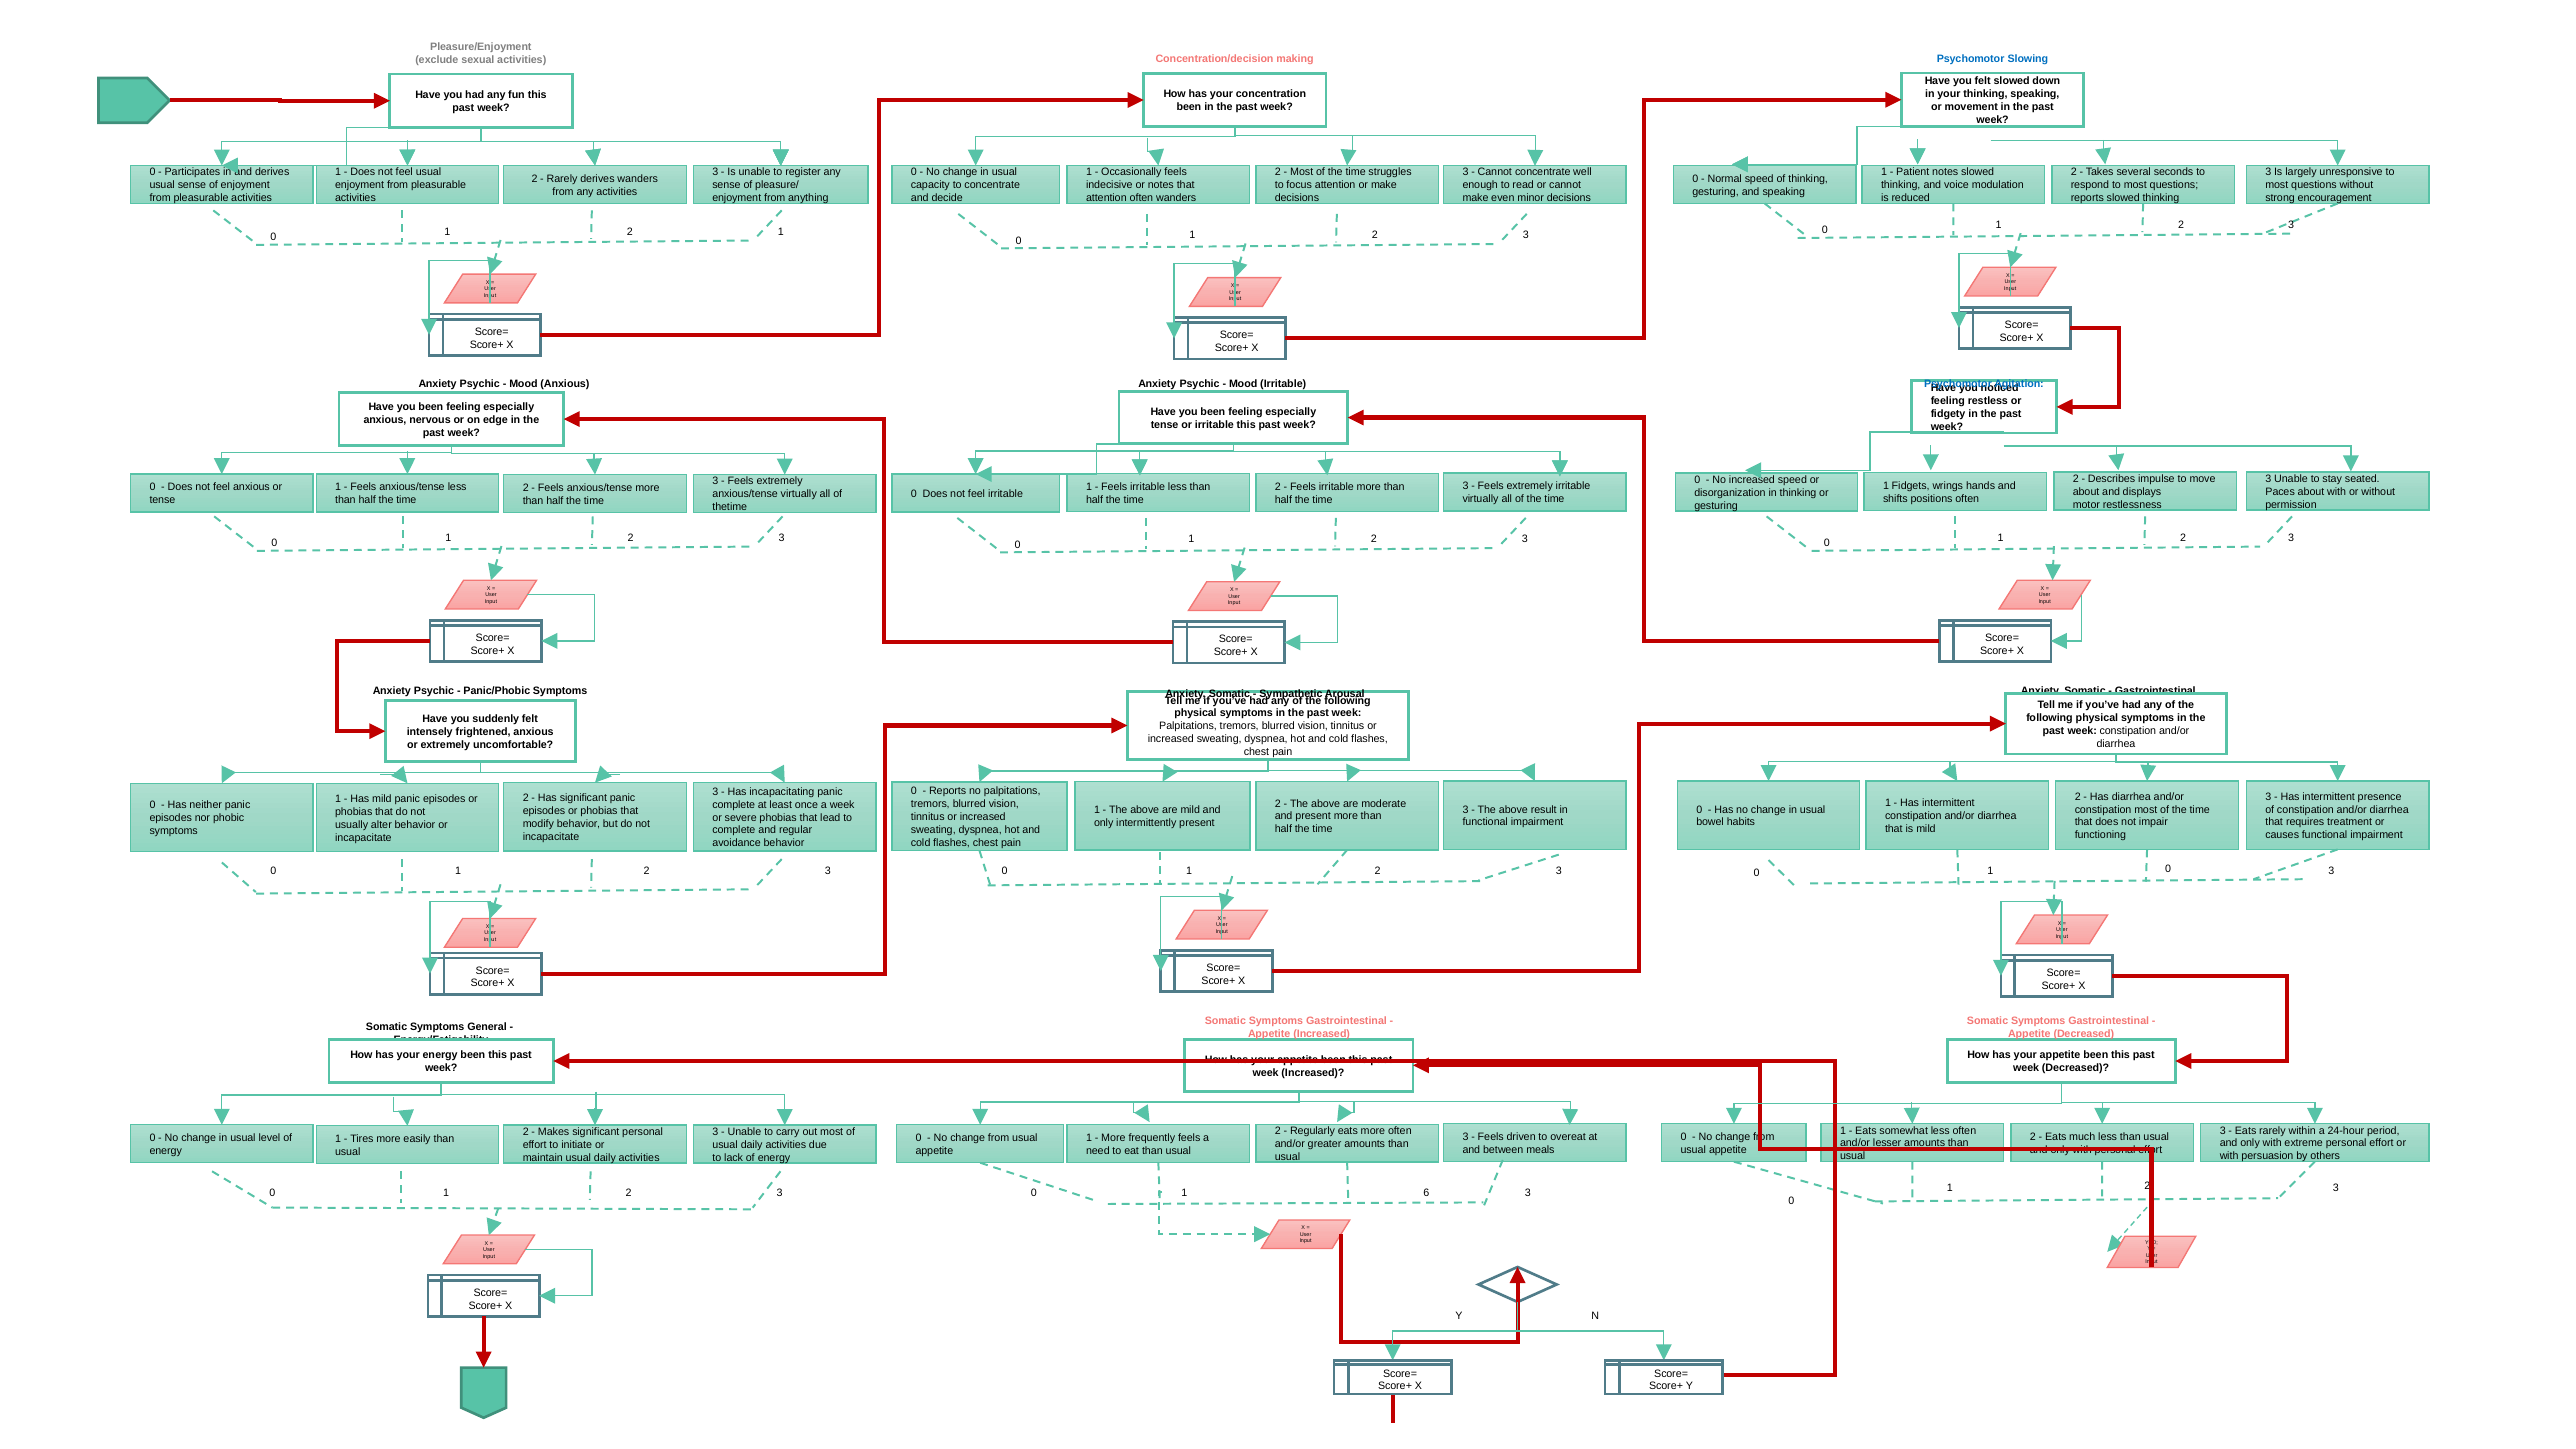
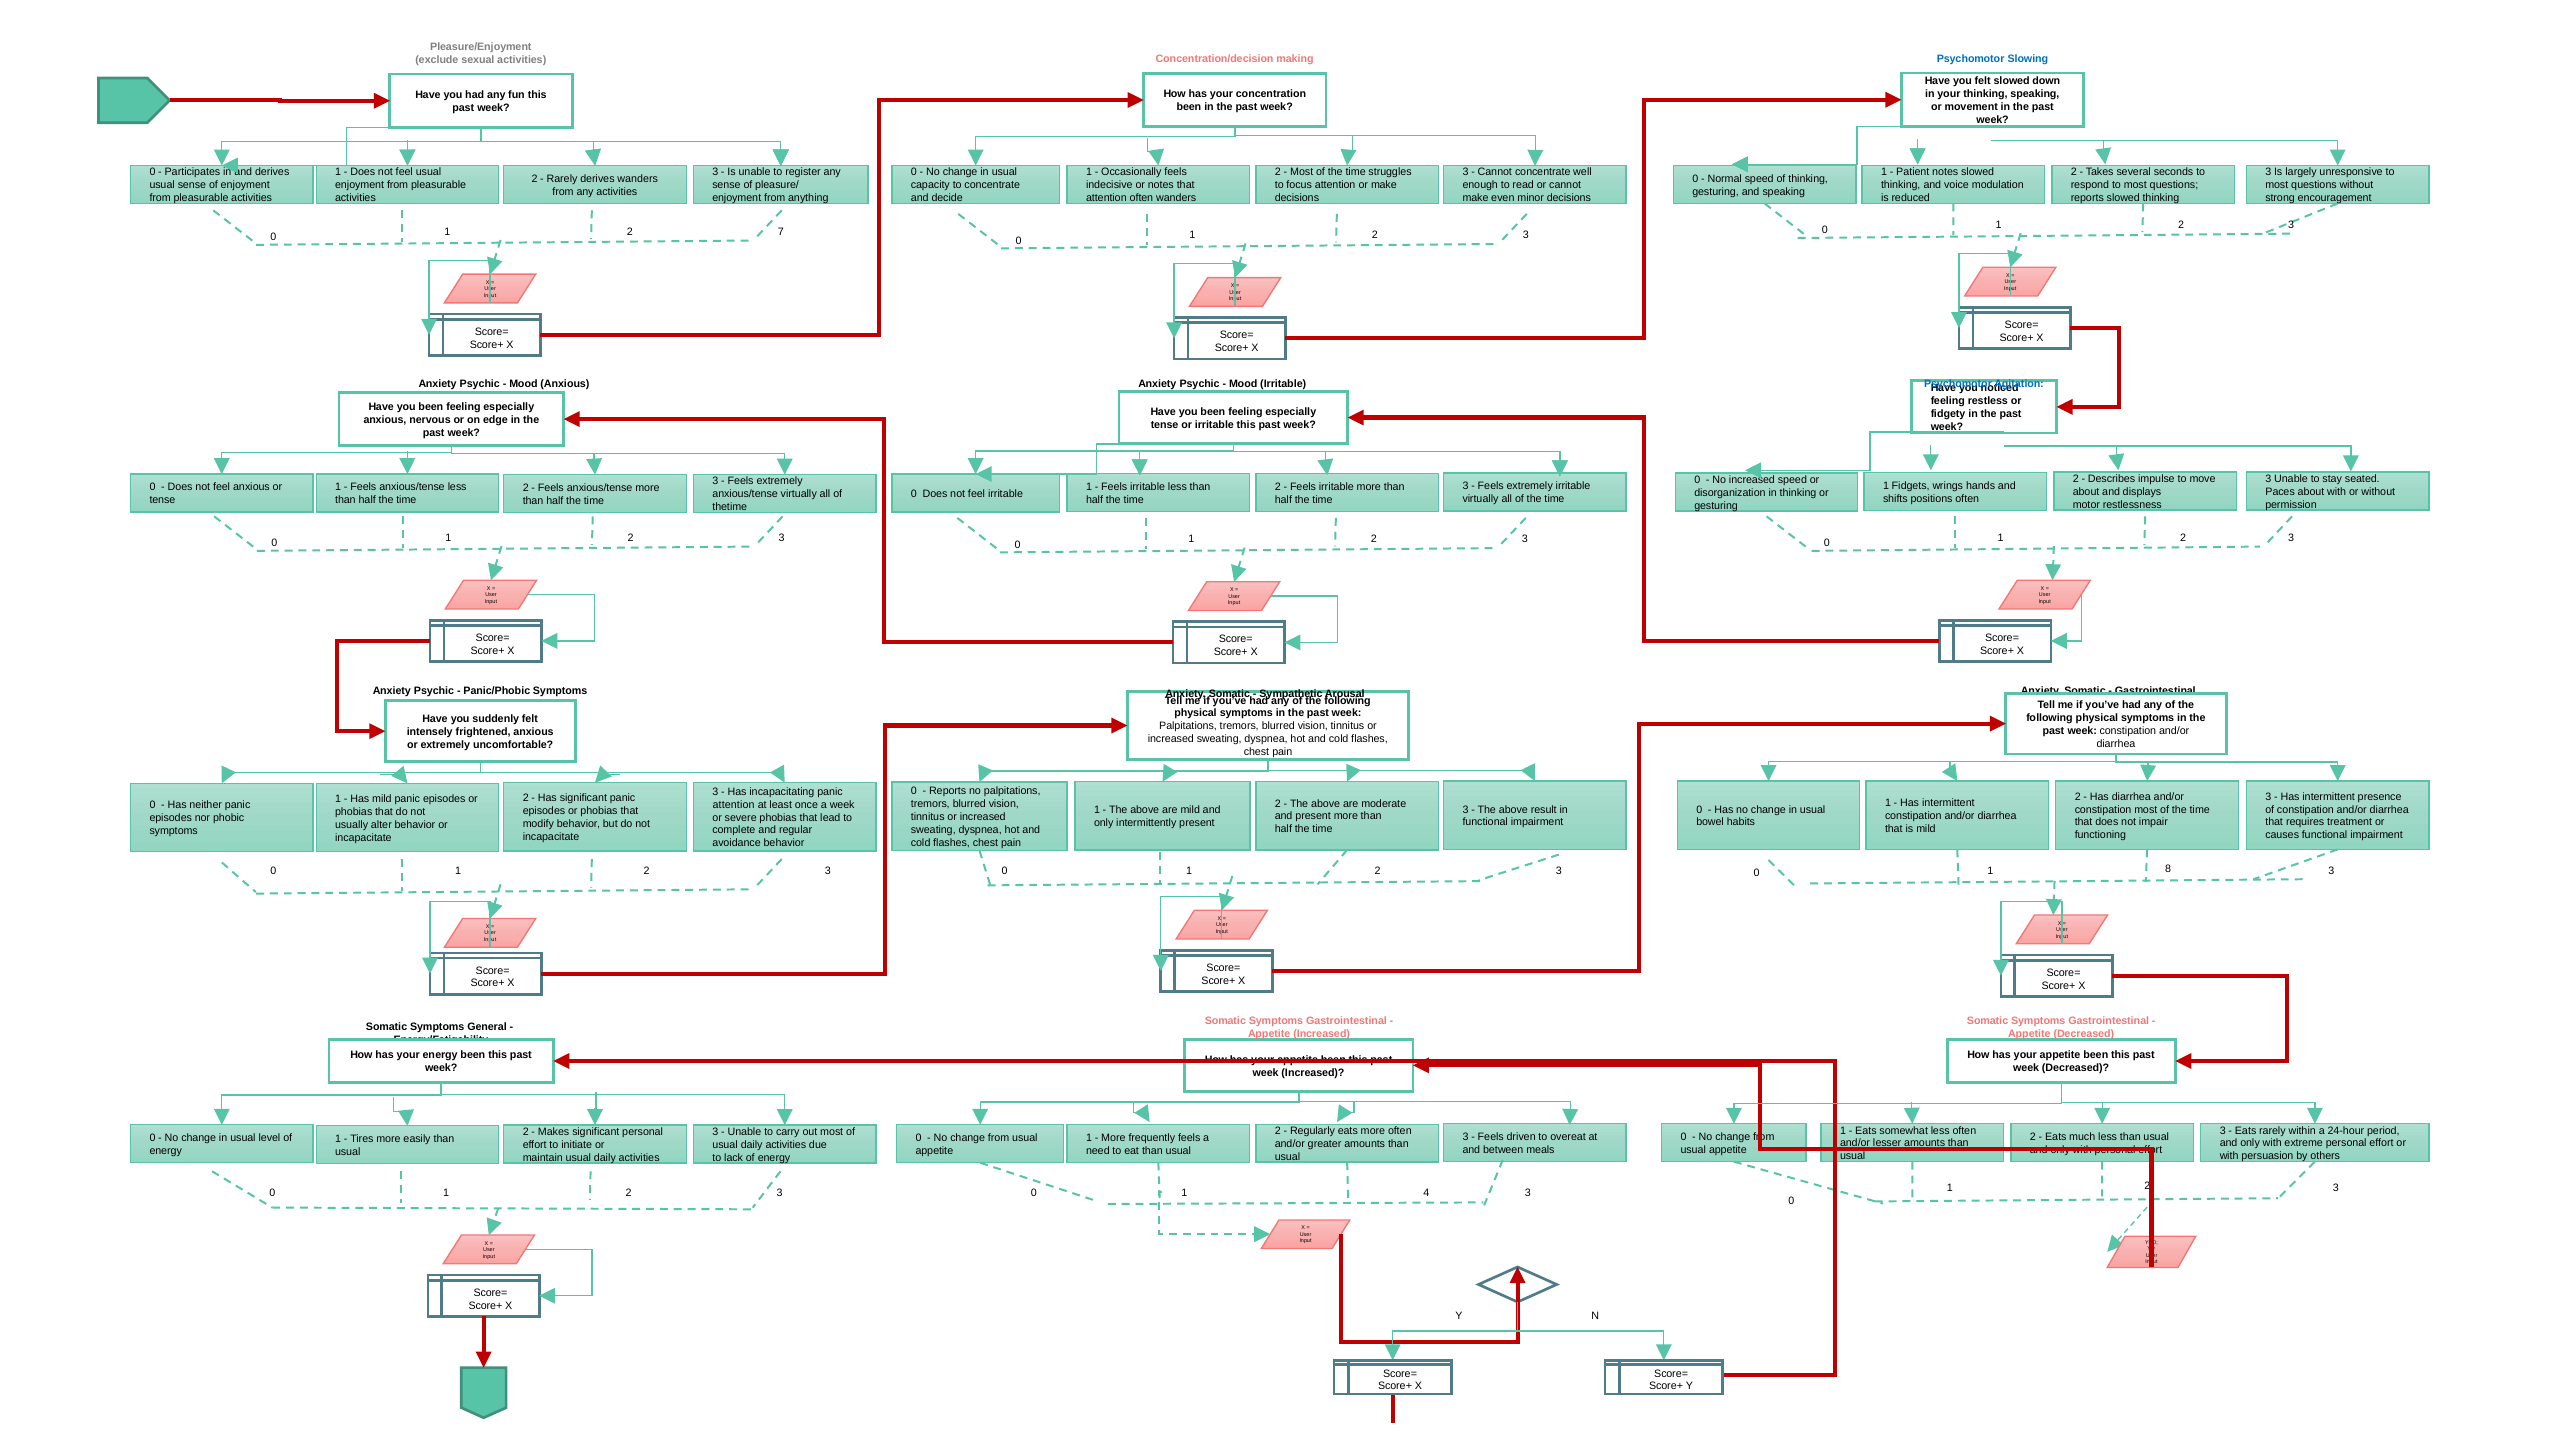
2 1: 1 -> 7 (781, 232)
complete: complete -> attention (734, 805)
0: 0 -> 8 (2168, 869)
6: 6 -> 4 (1426, 1193)
